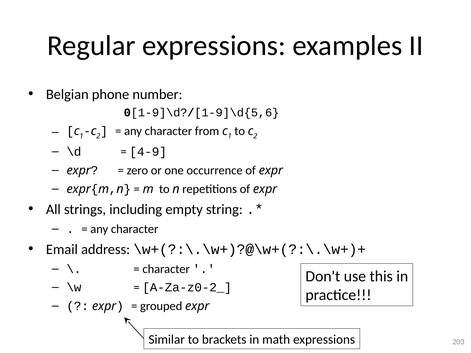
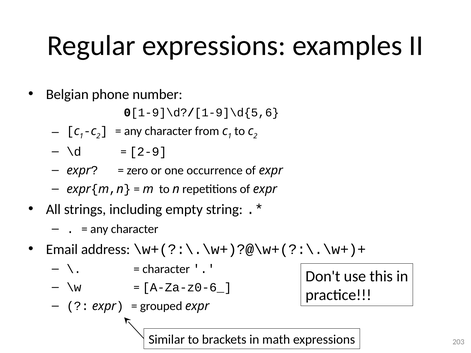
4-9: 4-9 -> 2-9 (148, 152)
A-Za-z0-2_: A-Za-z0-2_ -> A-Za-z0-6_ (187, 288)
